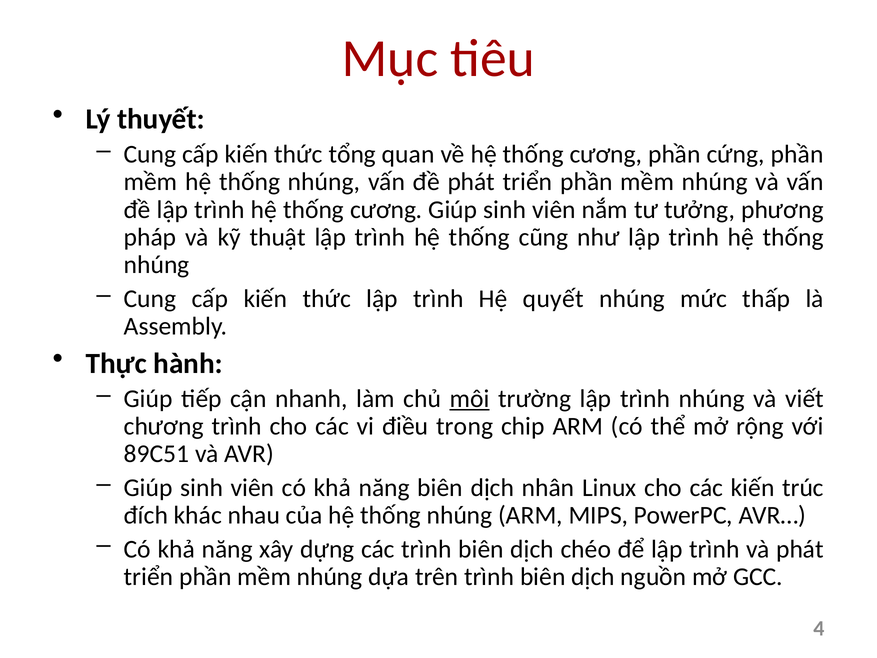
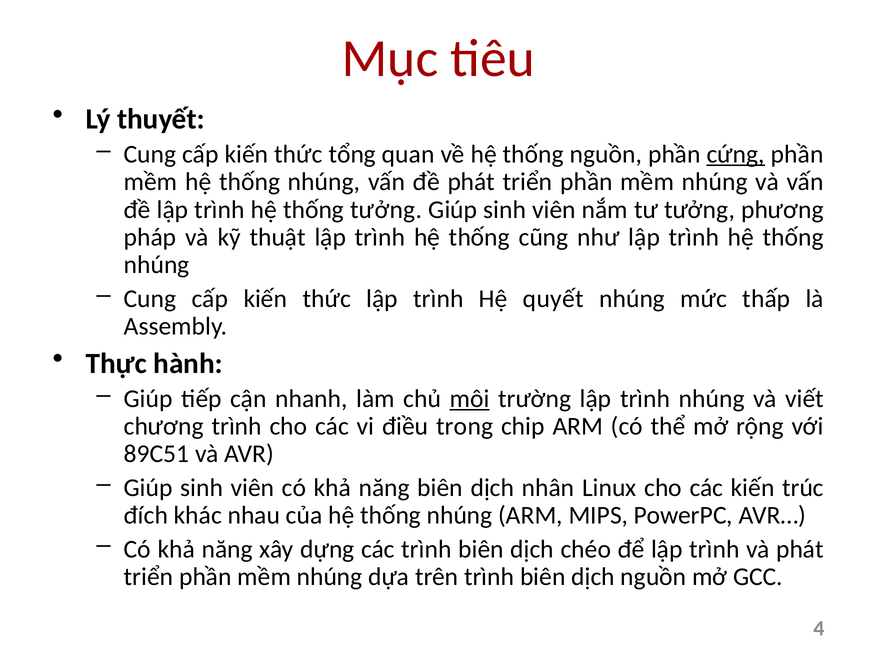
về hệ thống cương: cương -> nguồn (606, 154)
cứng underline: none -> present (736, 154)
trình hệ thống cương: cương -> tưởng (386, 209)
